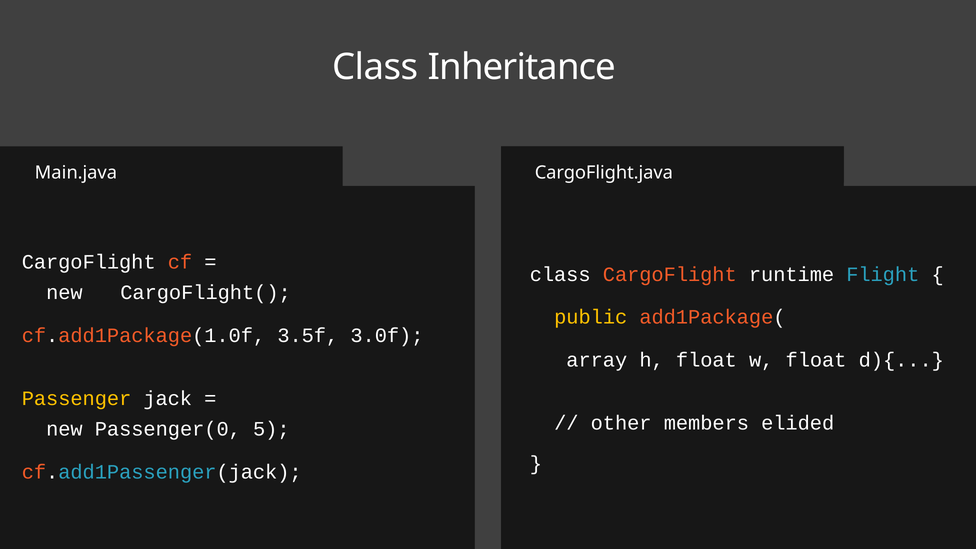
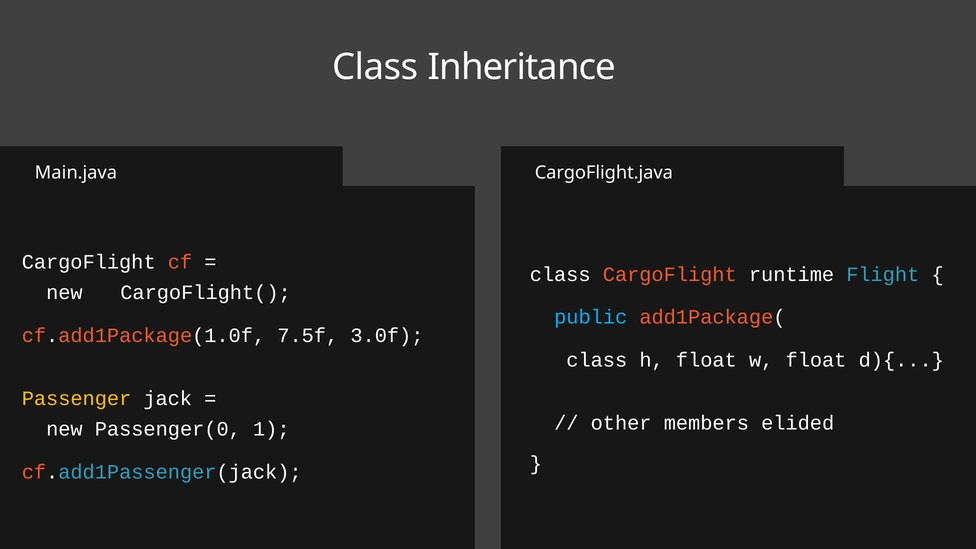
public colour: yellow -> light blue (591, 317)
3.5f: 3.5f -> 7.5f (308, 335)
array: array -> class (597, 360)
5: 5 -> 1 (271, 429)
